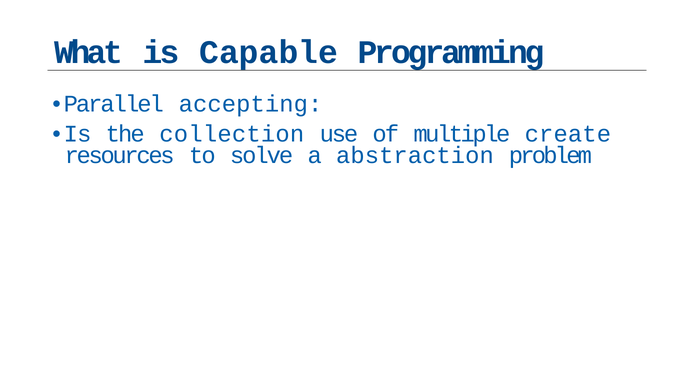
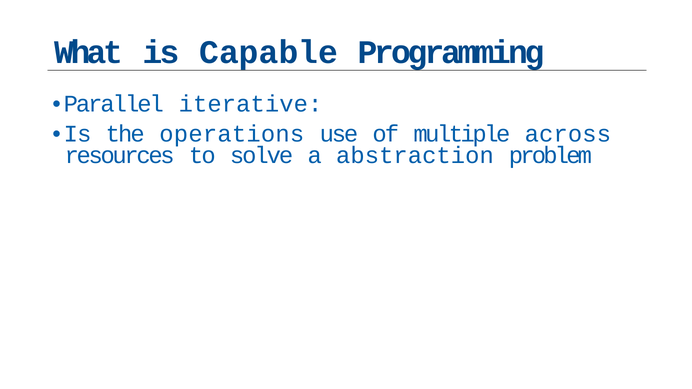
accepting: accepting -> iterative (251, 104)
collection: collection -> operations (232, 134)
create: create -> across (568, 134)
